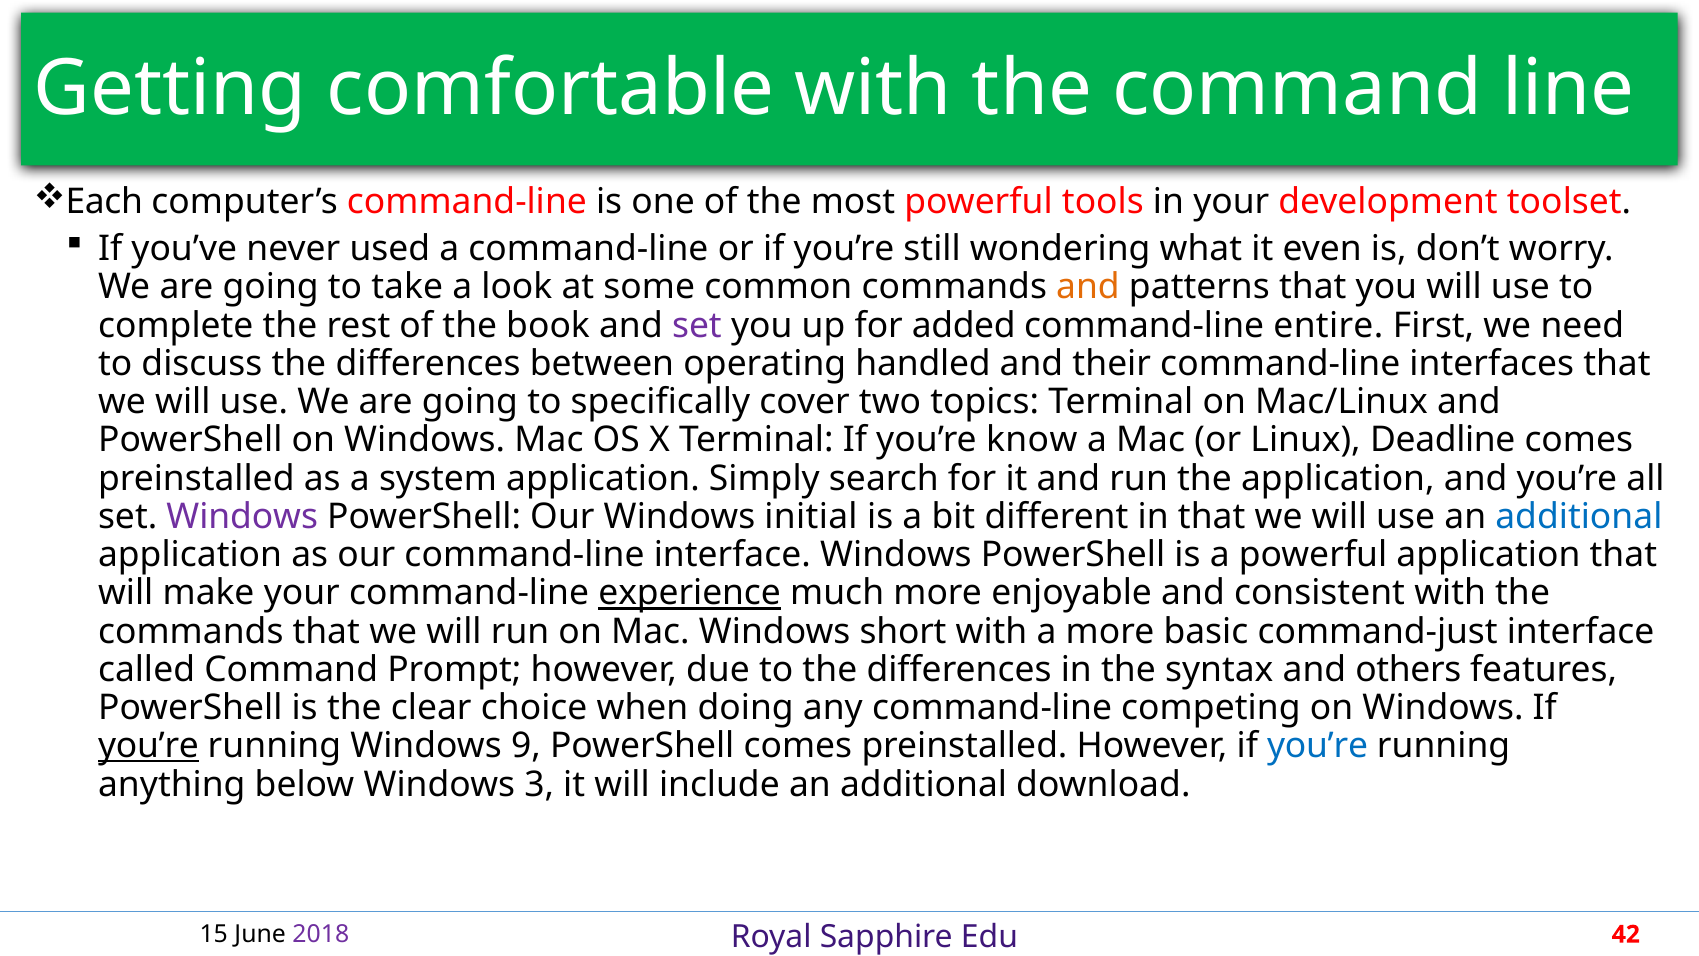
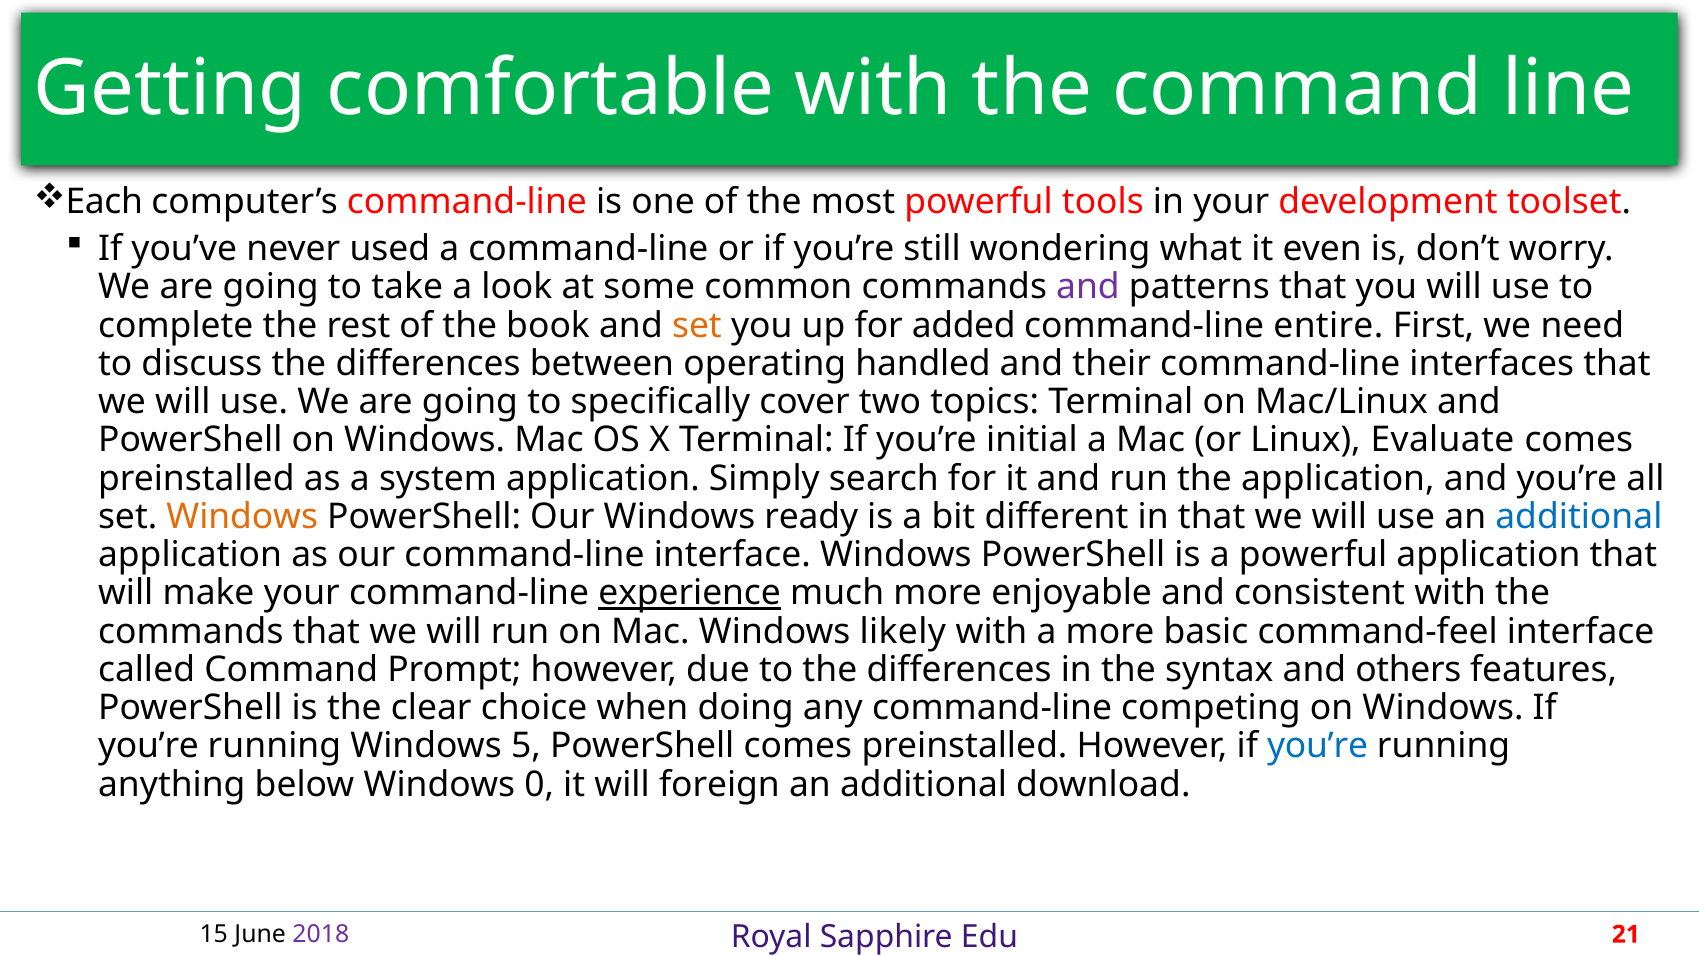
and colour: orange -> purple (1088, 287)
set colour: purple -> orange (697, 325)
know: know -> initial (1032, 440)
Deadline: Deadline -> Evaluate (1442, 440)
Windows colour: purple -> orange (242, 517)
initial: initial -> ready (811, 517)
short: short -> likely (903, 631)
command-just: command-just -> command-feel (1378, 631)
you’re underline: present -> none (149, 746)
9: 9 -> 5 (526, 746)
3: 3 -> 0 (539, 784)
include: include -> foreign (719, 784)
42: 42 -> 21 (1626, 934)
